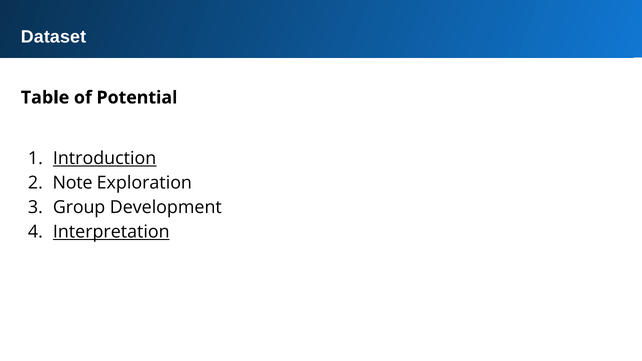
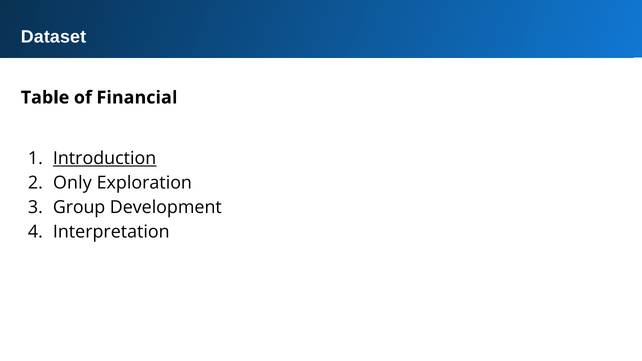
Potential: Potential -> Financial (137, 98)
Note: Note -> Only (72, 183)
Interpretation underline: present -> none (111, 232)
